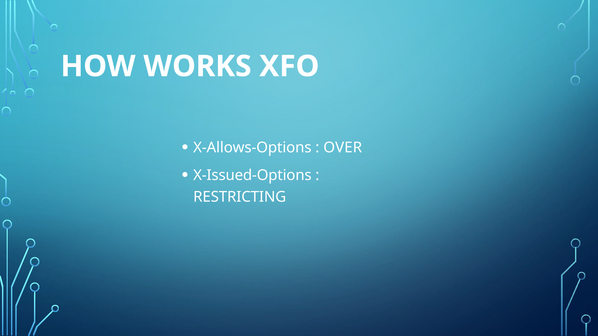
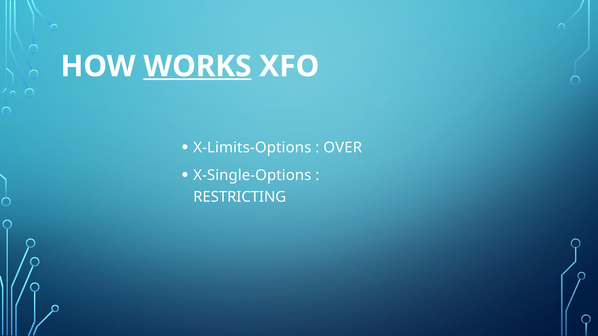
WORKS underline: none -> present (197, 66)
X-Allows-Options: X-Allows-Options -> X-Limits-Options (252, 148)
X-Issued-Options: X-Issued-Options -> X-Single-Options (252, 176)
